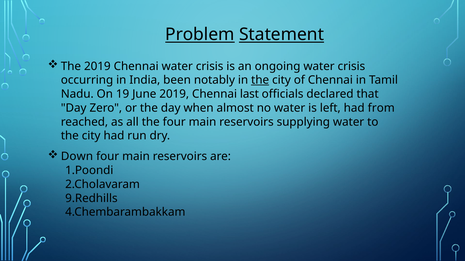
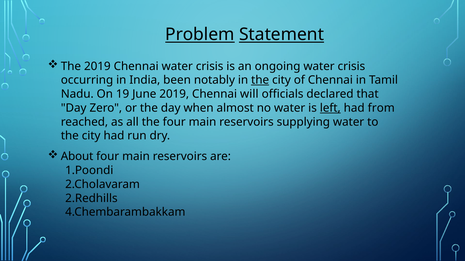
last: last -> will (249, 94)
left underline: none -> present (330, 108)
Down: Down -> About (77, 157)
9.Redhills: 9.Redhills -> 2.Redhills (91, 199)
